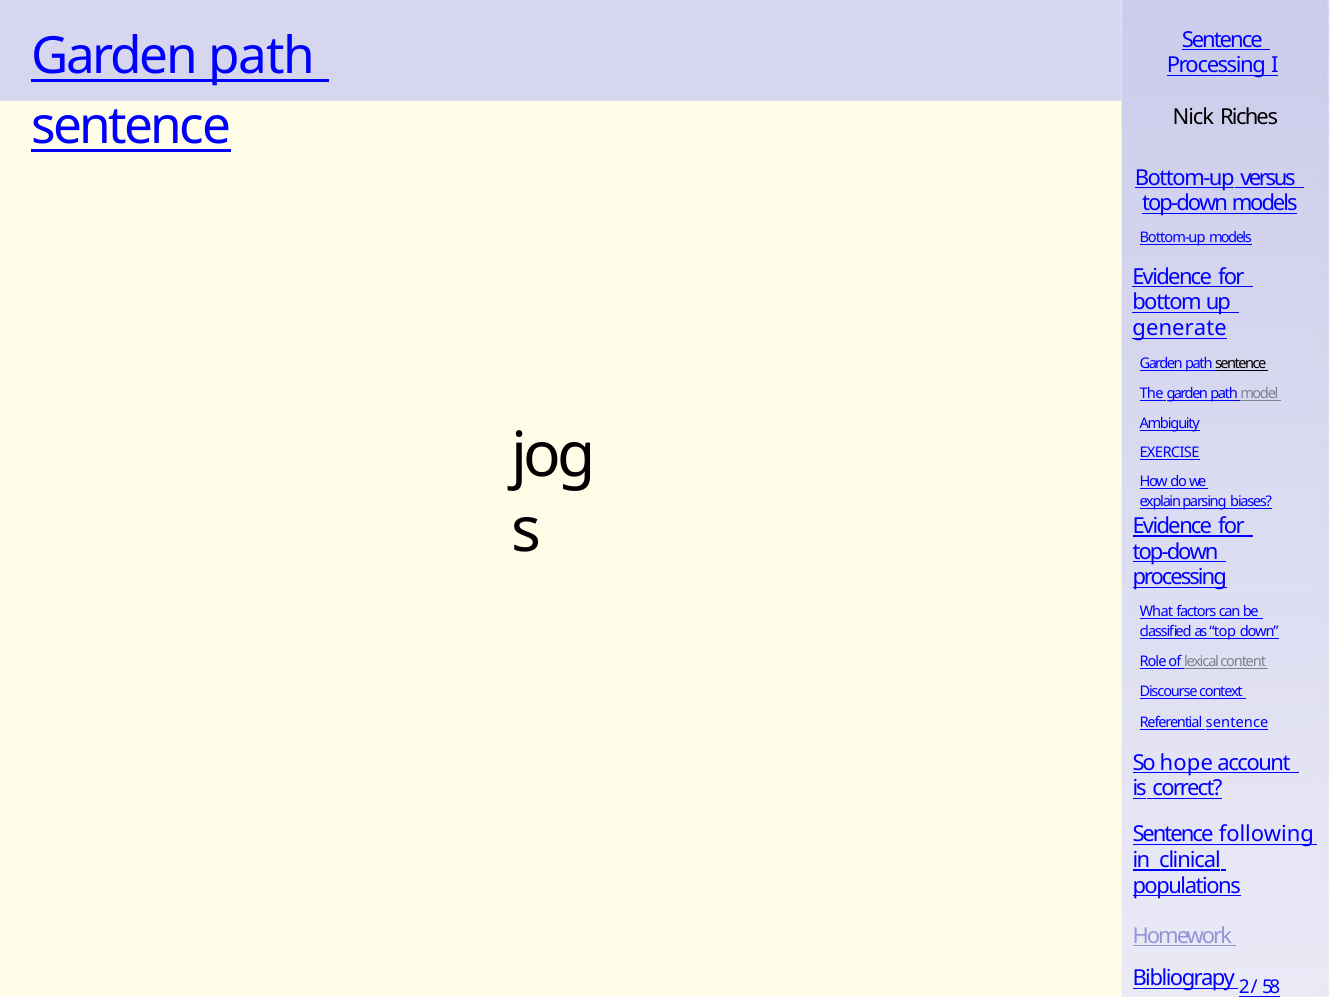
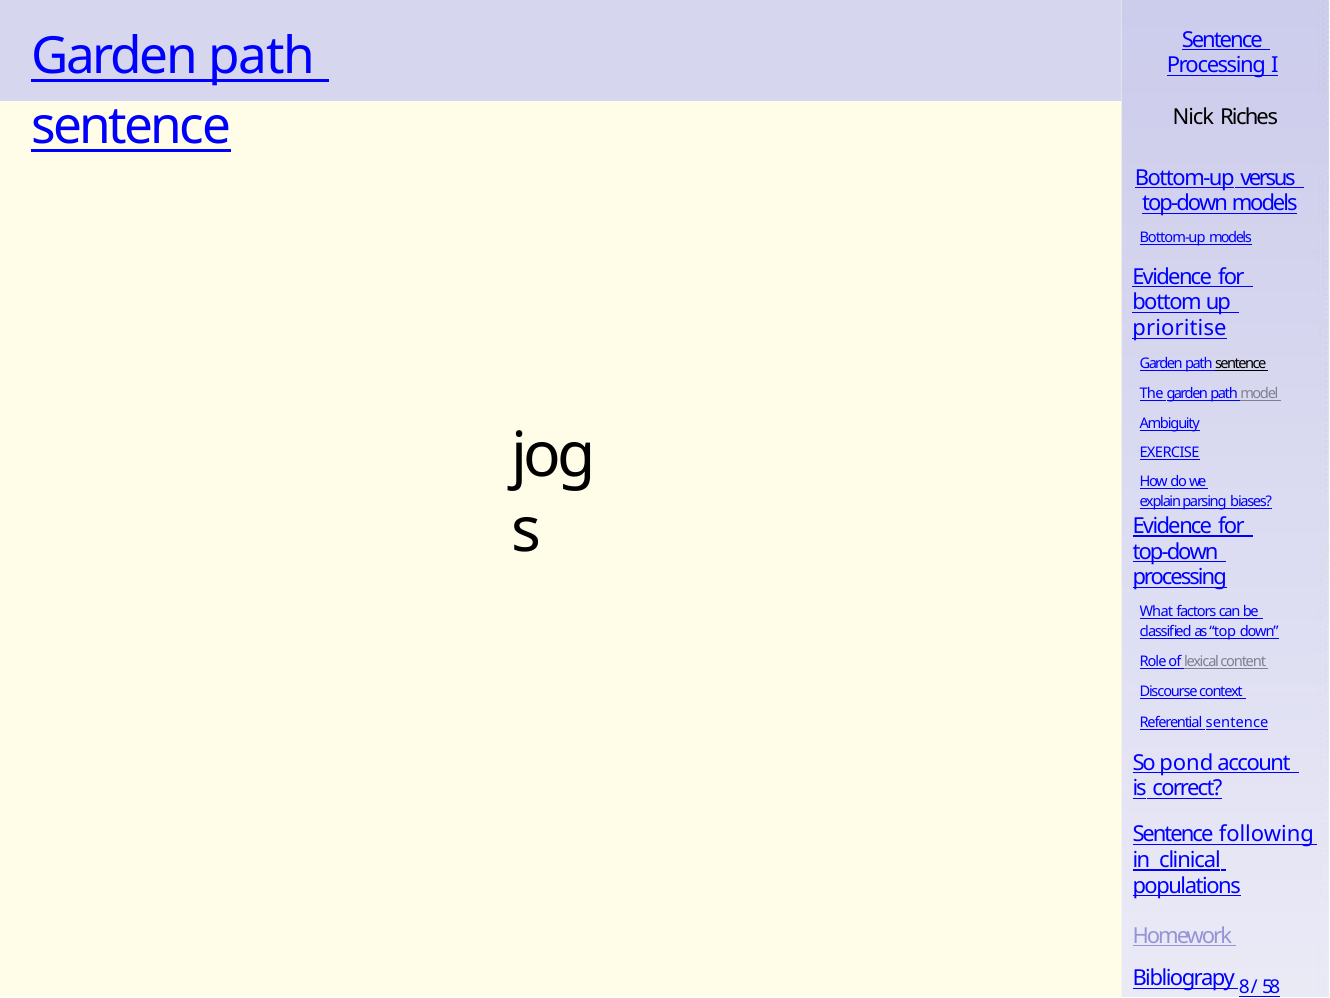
generate: generate -> prioritise (1180, 328)
hope: hope -> pond (1186, 763)
2: 2 -> 8 (1244, 988)
